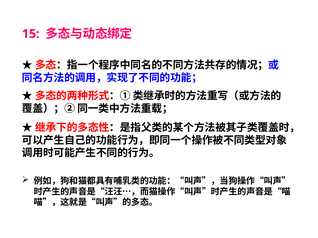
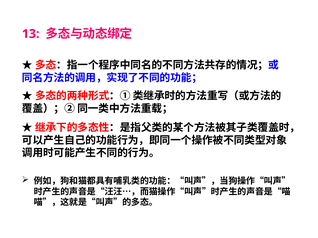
15: 15 -> 13 (31, 34)
